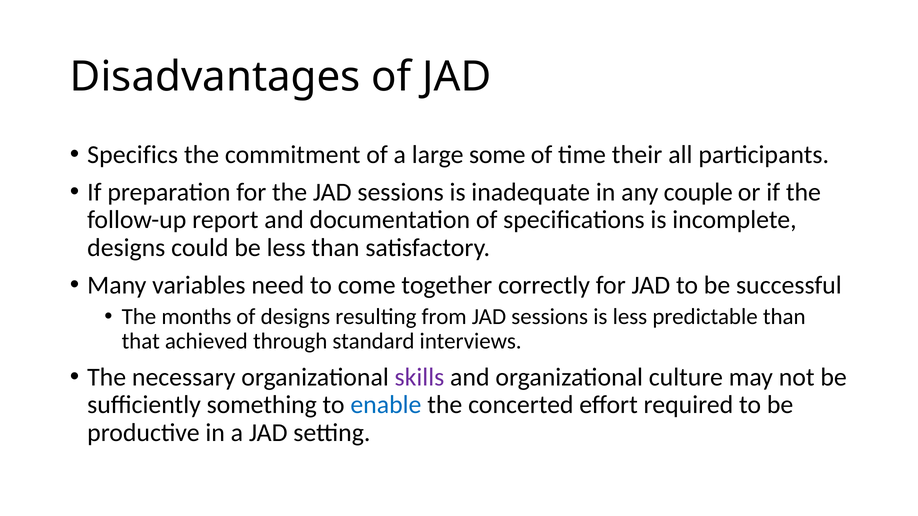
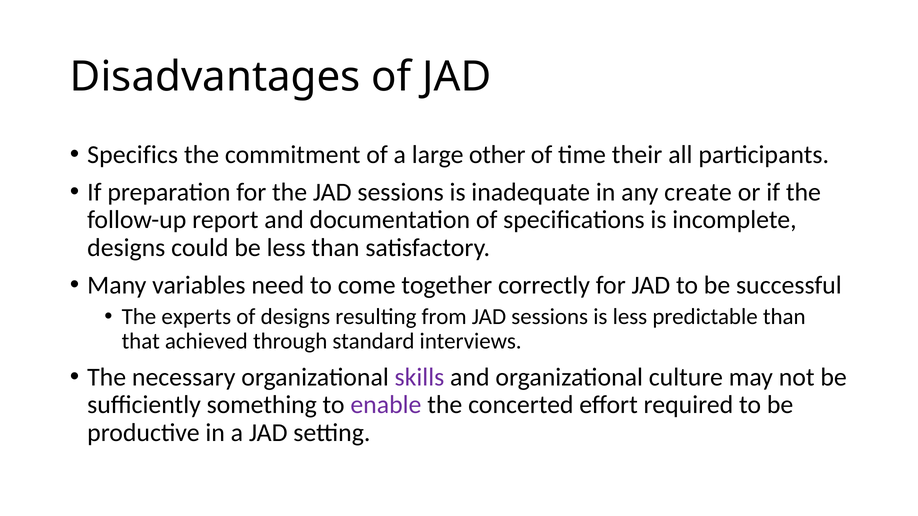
some: some -> other (497, 155)
couple: couple -> create (698, 192)
months: months -> experts (196, 317)
enable colour: blue -> purple (386, 405)
